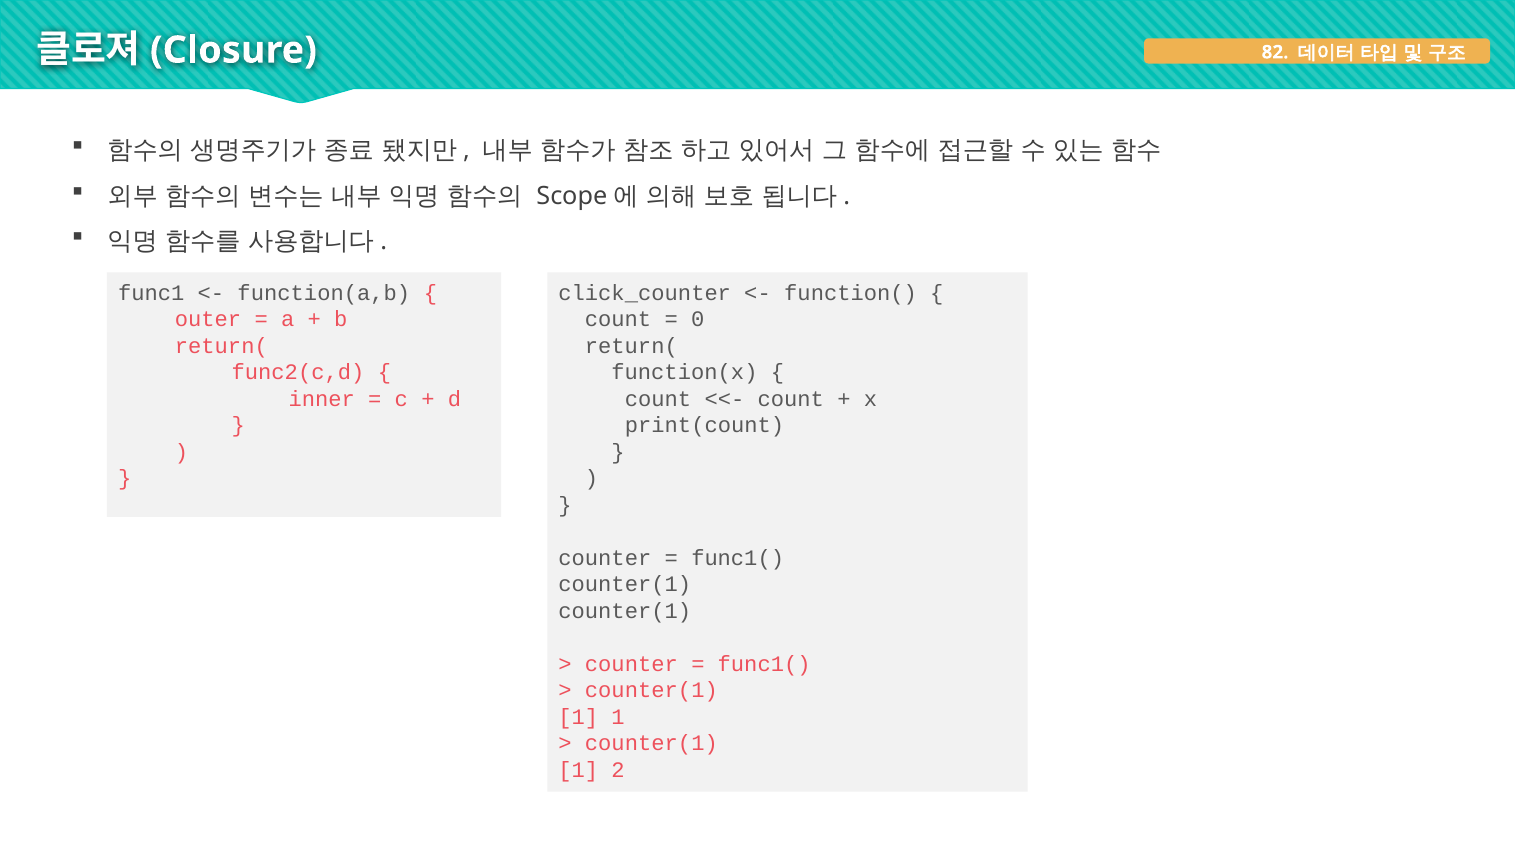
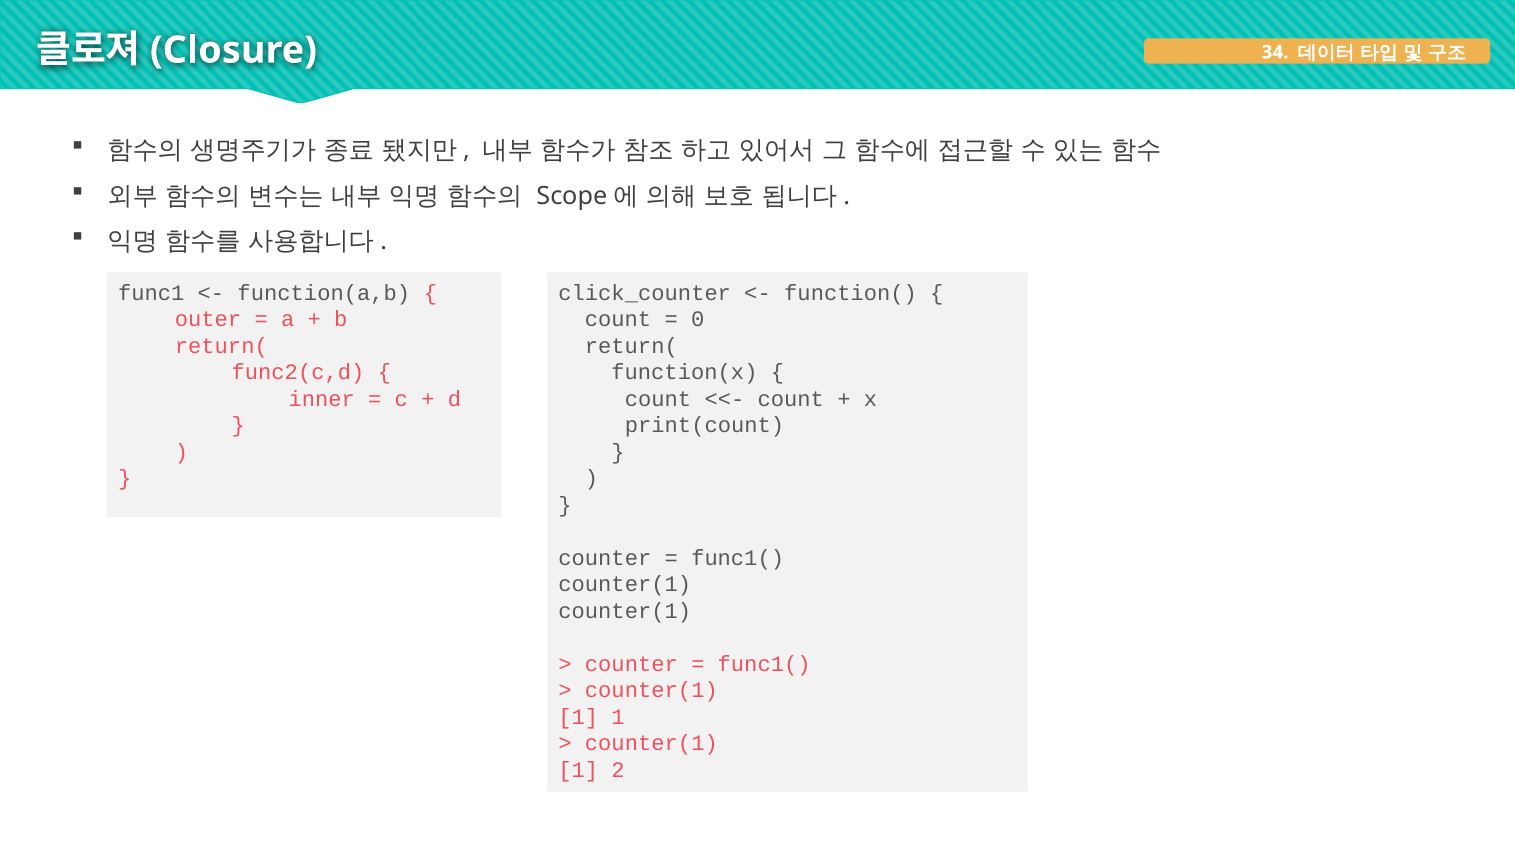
82: 82 -> 34 (1275, 52)
